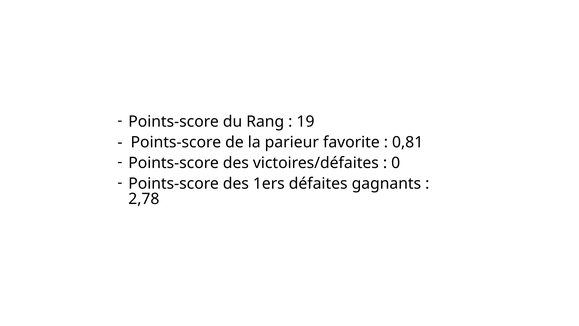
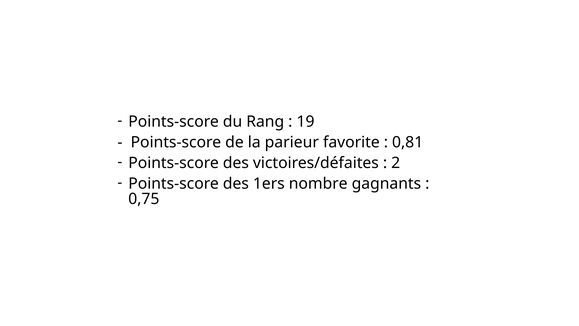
0: 0 -> 2 (396, 163)
défaites: défaites -> nombre (318, 183)
2,78: 2,78 -> 0,75 (144, 199)
